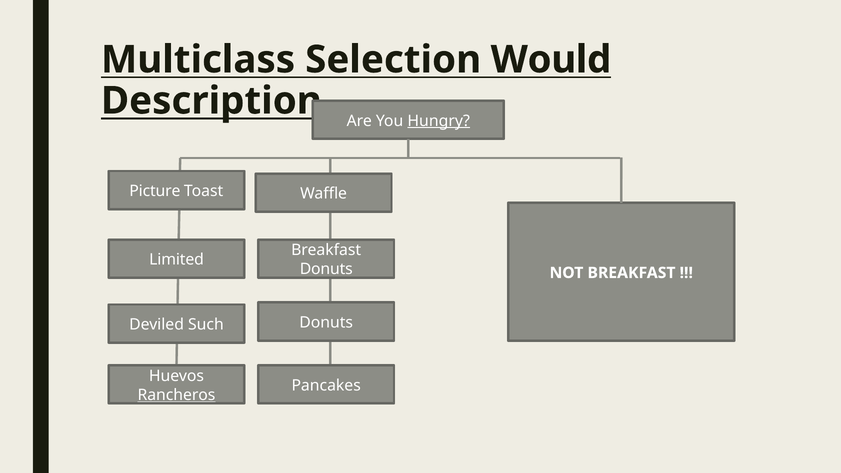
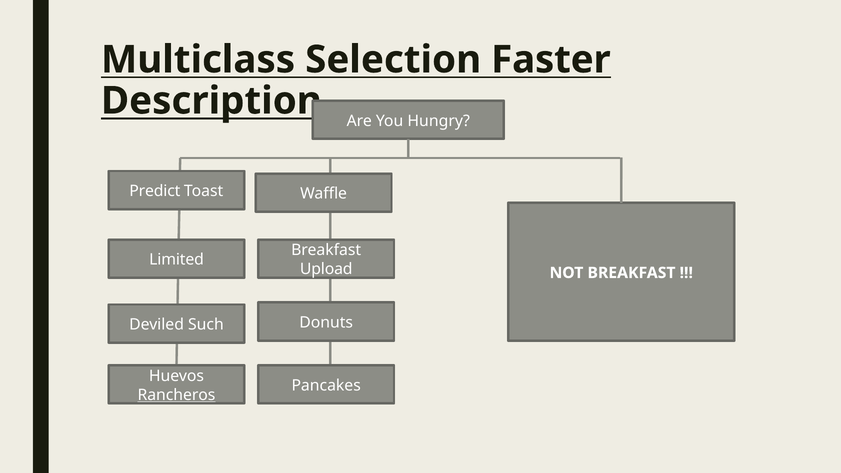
Would: Would -> Faster (551, 60)
Hungry underline: present -> none (439, 121)
Picture: Picture -> Predict (155, 191)
Donuts: Donuts -> Upload (326, 269)
